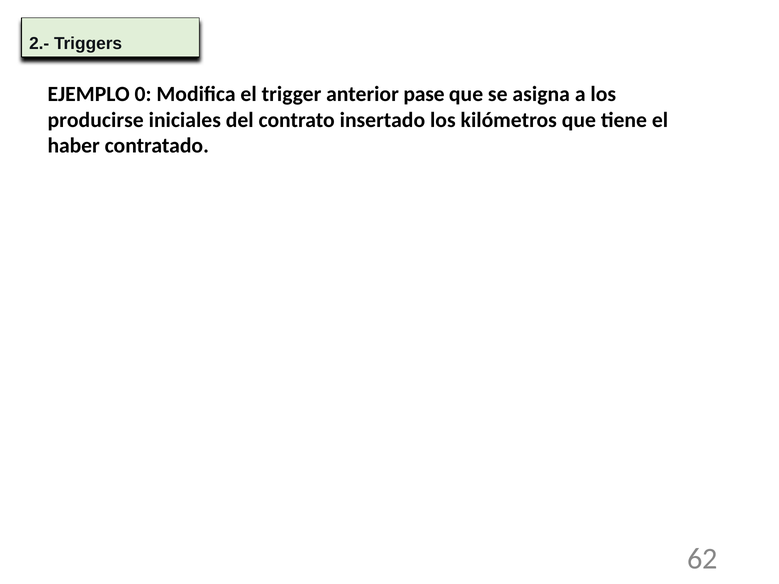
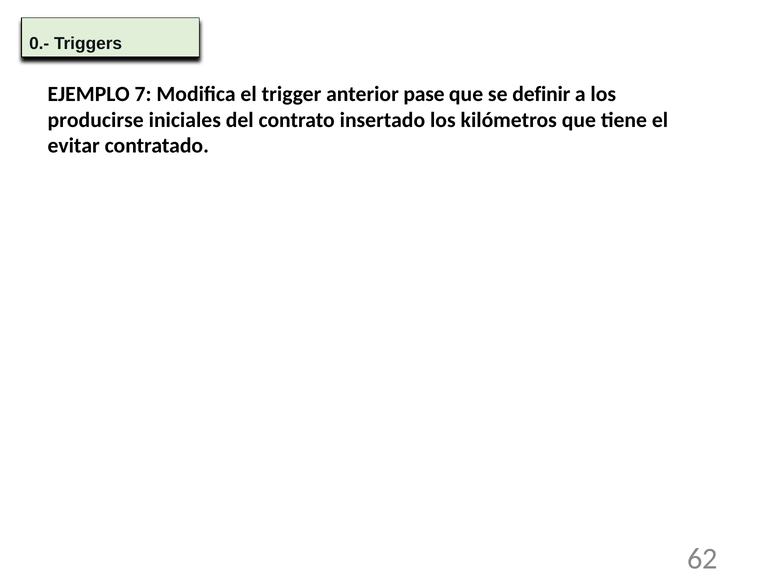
2.-: 2.- -> 0.- (39, 44)
0: 0 -> 7 (143, 94)
asigna: asigna -> definir (541, 94)
haber: haber -> evitar (74, 146)
